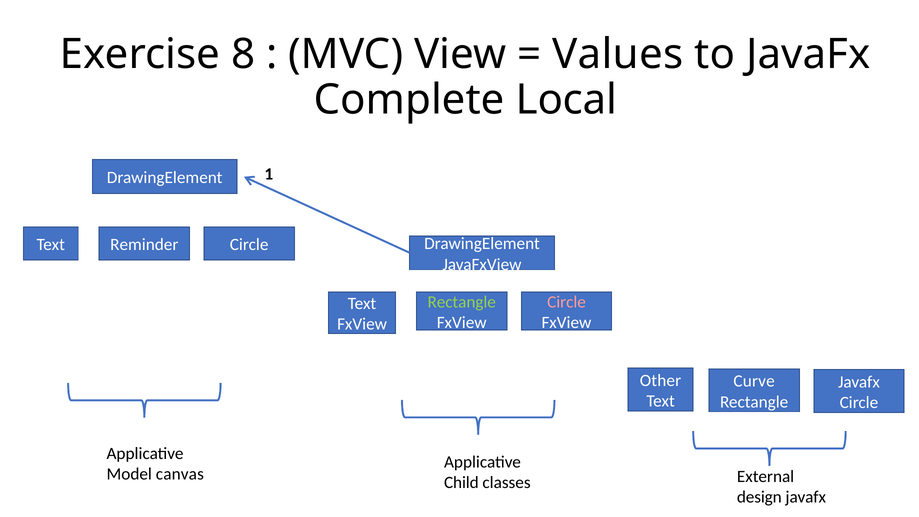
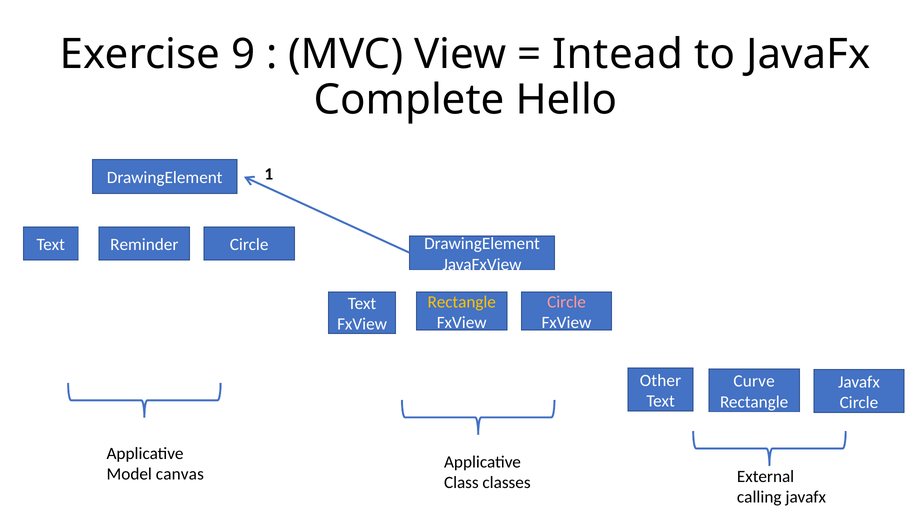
8: 8 -> 9 (243, 54)
Values: Values -> Intead (618, 54)
Local: Local -> Hello (566, 100)
Rectangle colour: light green -> yellow (462, 302)
Child: Child -> Class (461, 483)
design: design -> calling (759, 497)
